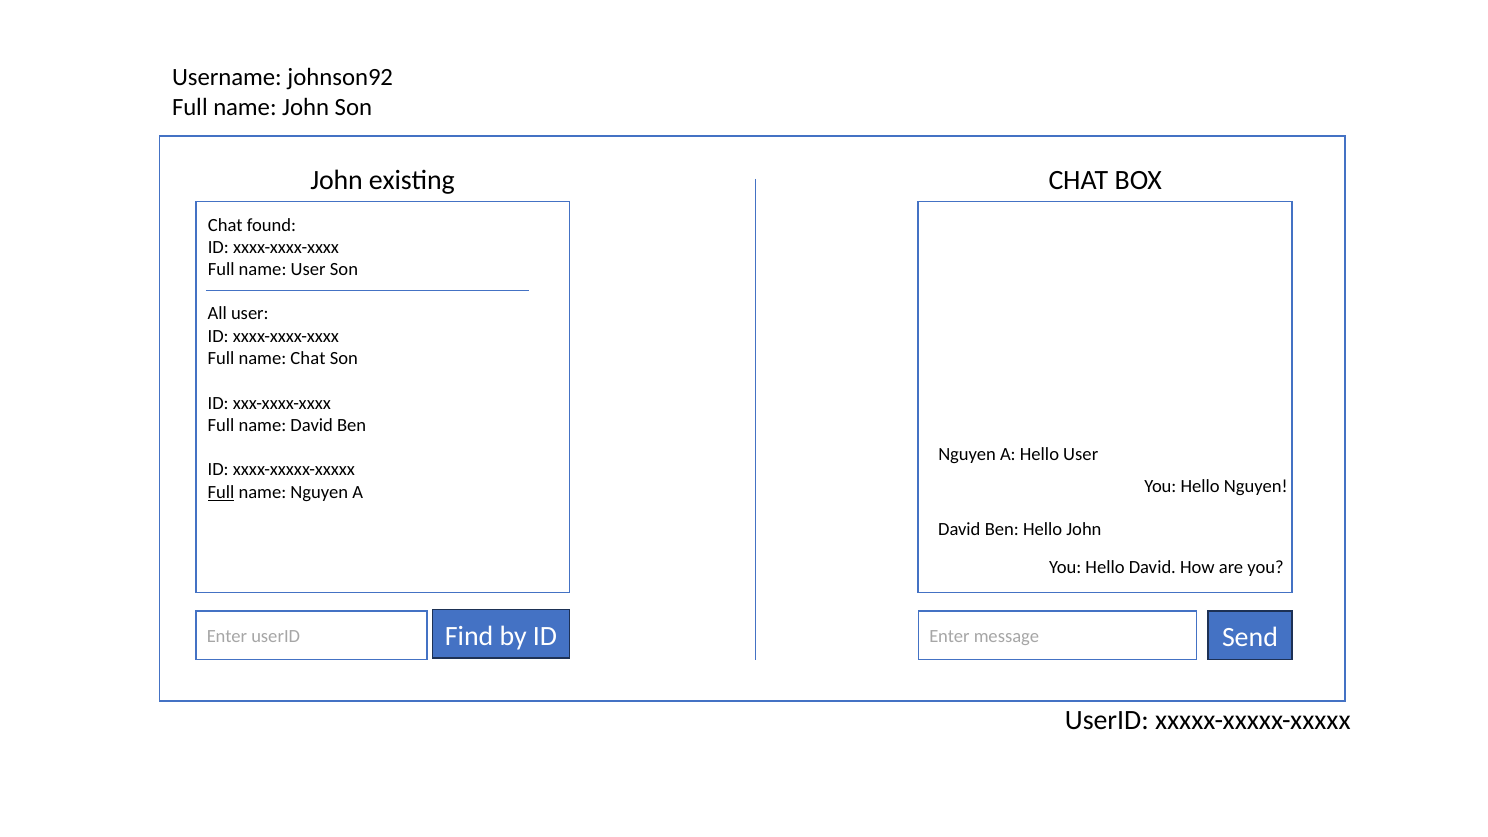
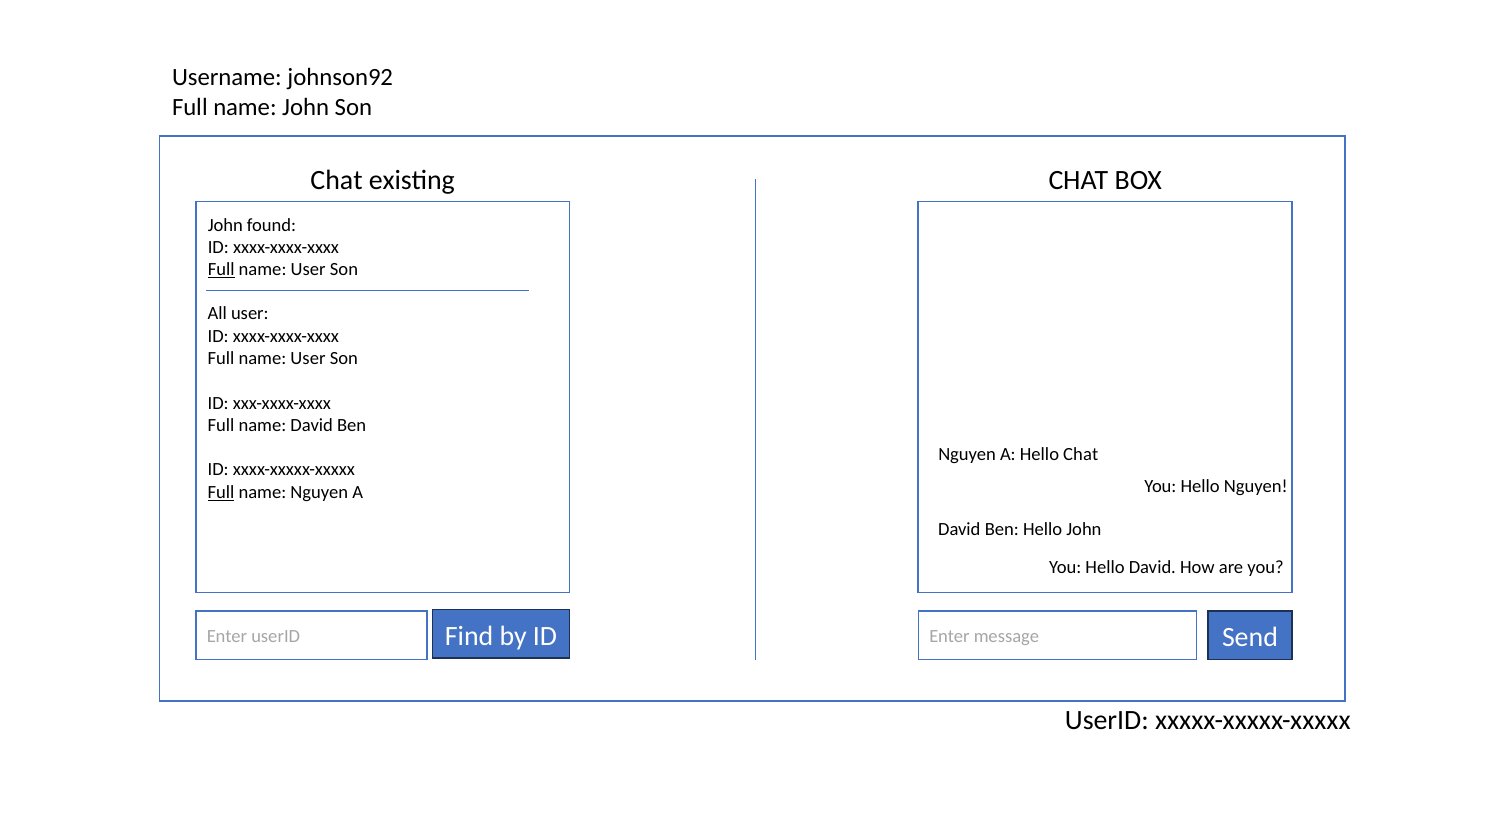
John: John -> Chat (337, 181)
Chat: Chat -> John (225, 225)
Full underline: none -> present (221, 270)
Chat: Chat -> User (308, 358)
Hello User: User -> Chat (1081, 455)
